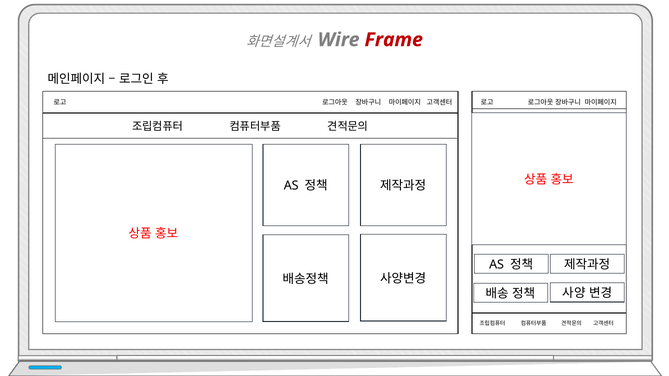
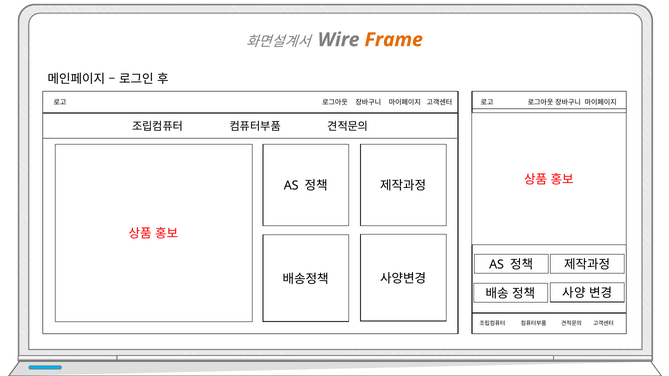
Frame colour: red -> orange (394, 40)
